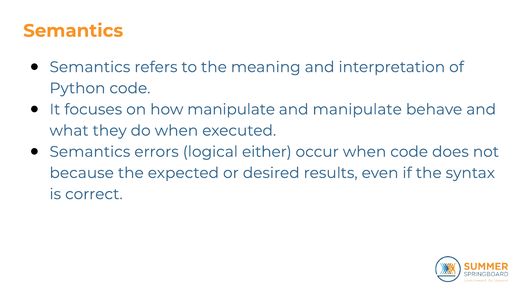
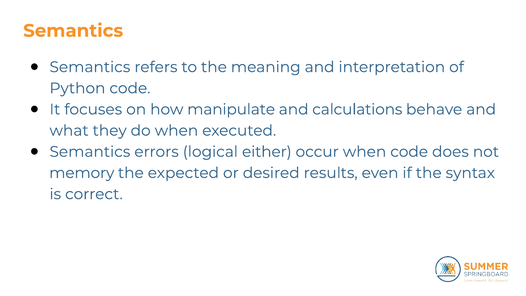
and manipulate: manipulate -> calculations (357, 109)
because: because -> memory (82, 173)
